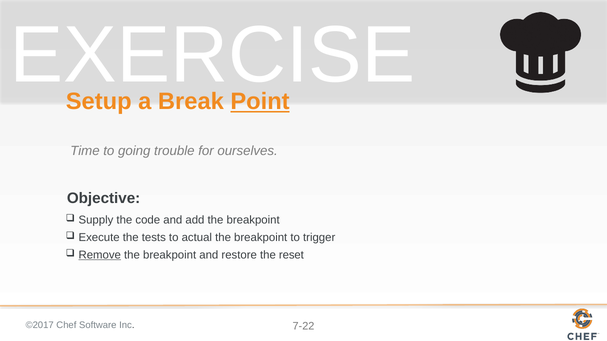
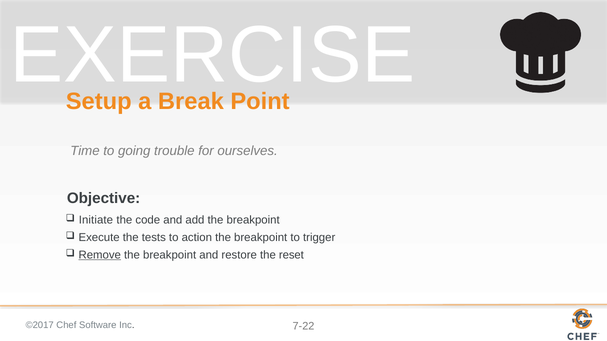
Point underline: present -> none (260, 102)
Supply: Supply -> Initiate (96, 220)
actual: actual -> action (197, 238)
